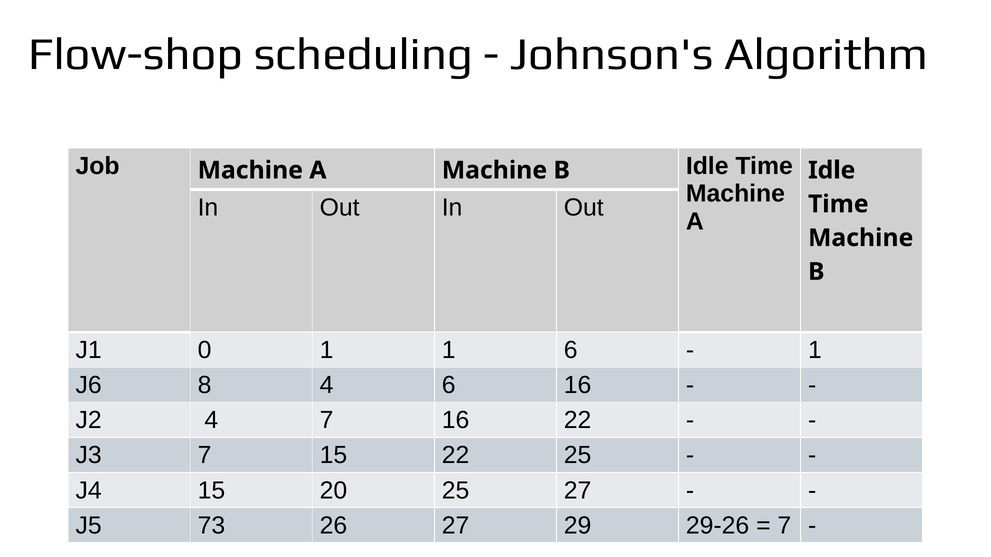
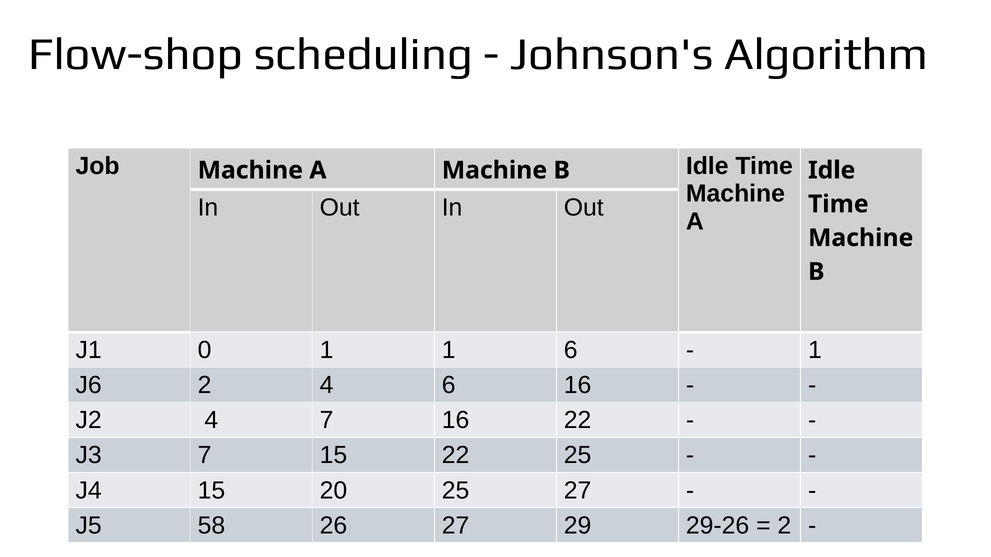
J6 8: 8 -> 2 (205, 385)
73: 73 -> 58 (211, 526)
7: 7 -> 2 (784, 526)
